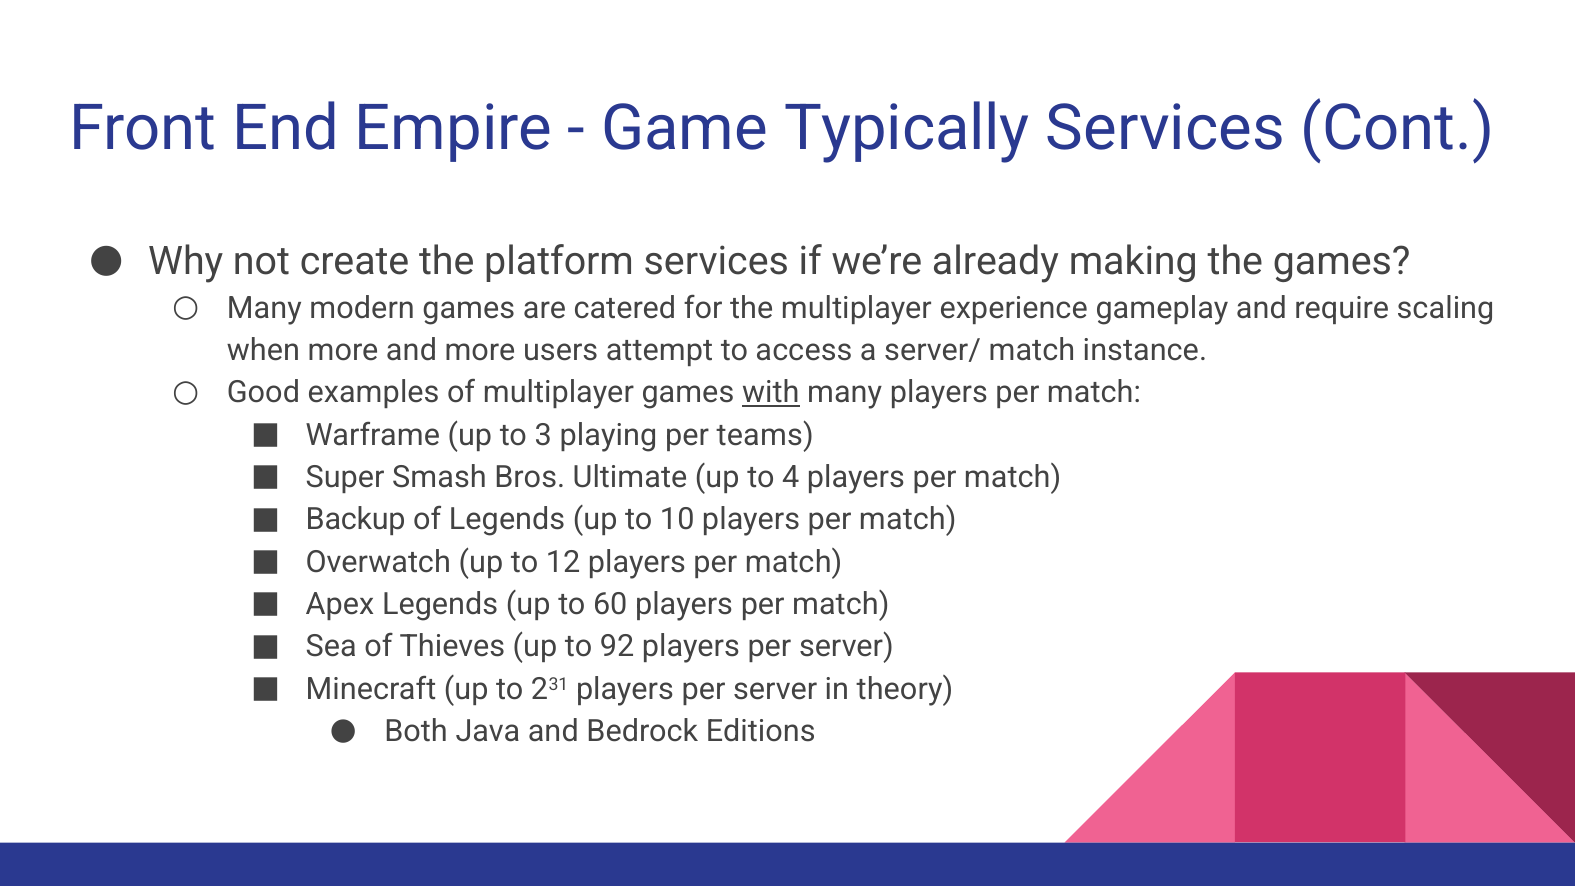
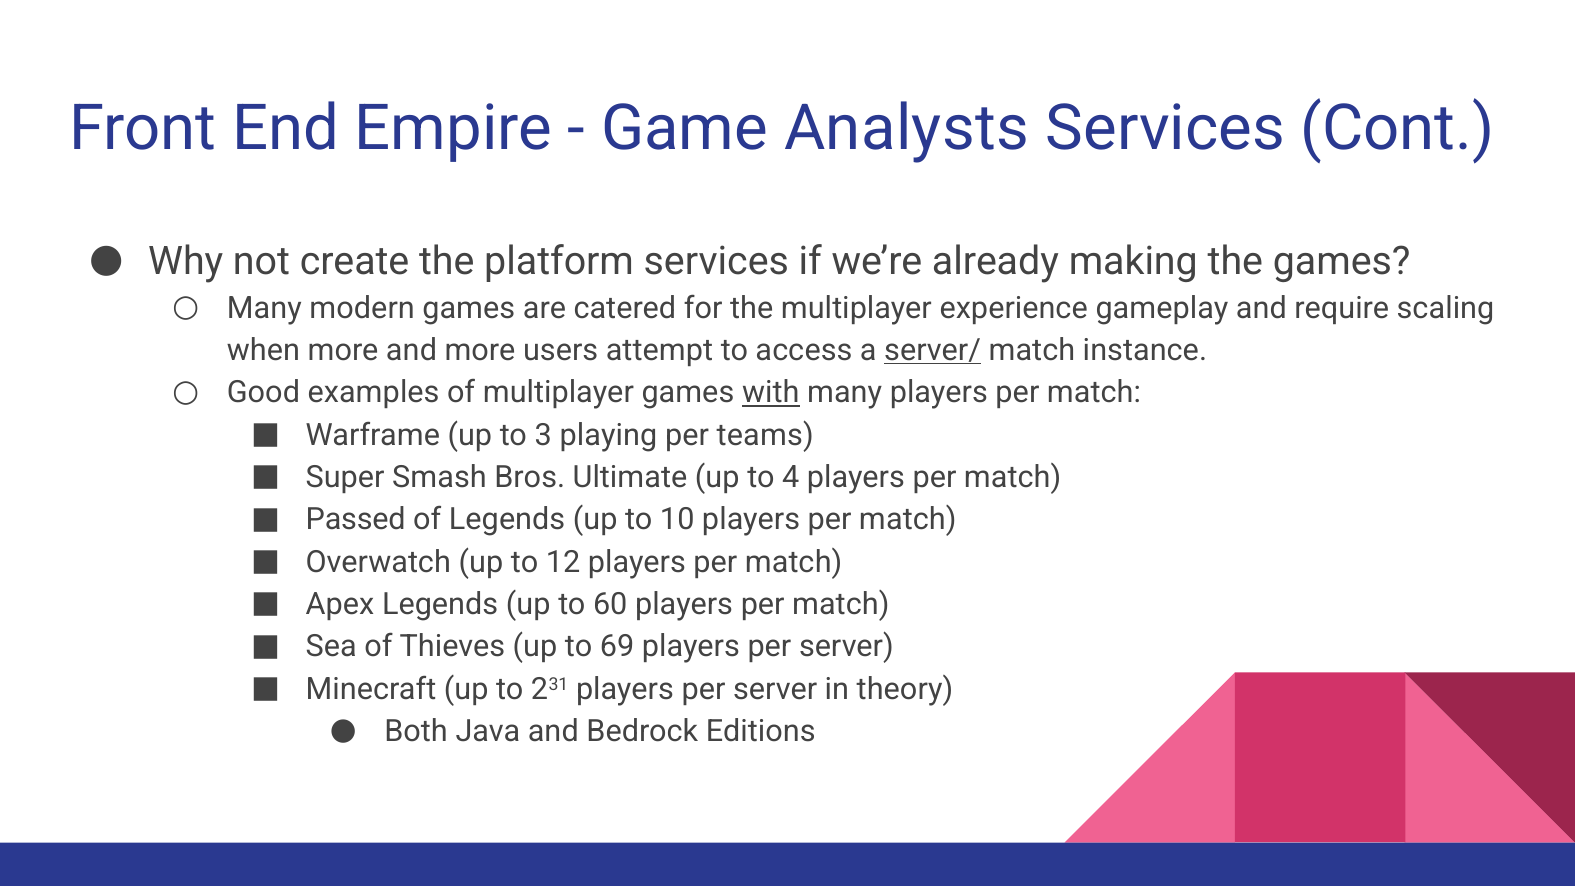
Typically: Typically -> Analysts (907, 129)
server/ underline: none -> present (933, 350)
Backup: Backup -> Passed (356, 520)
92: 92 -> 69 (617, 647)
